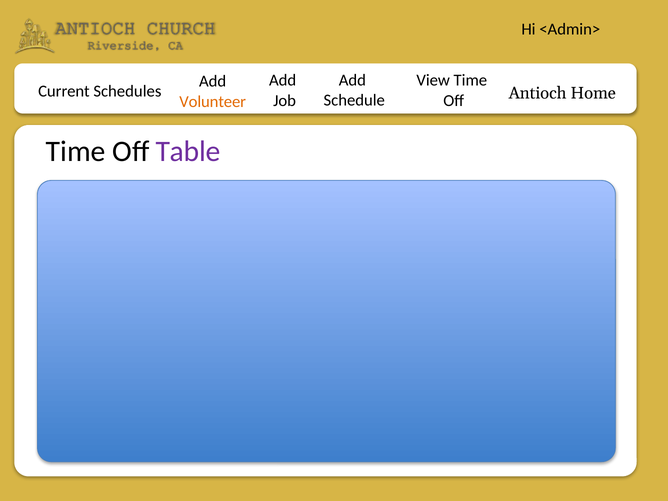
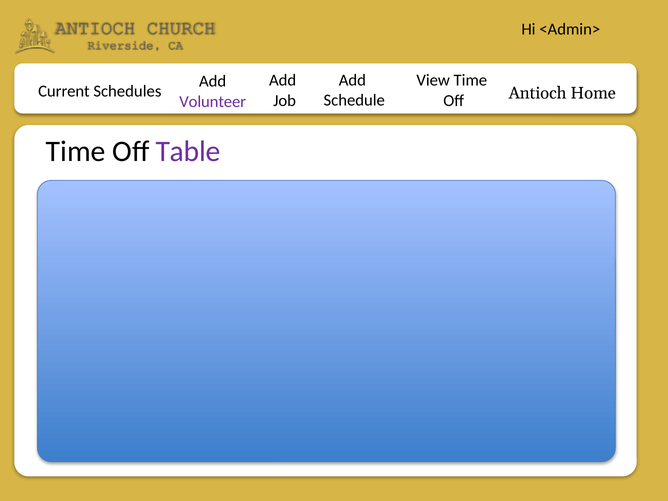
Volunteer colour: orange -> purple (213, 102)
